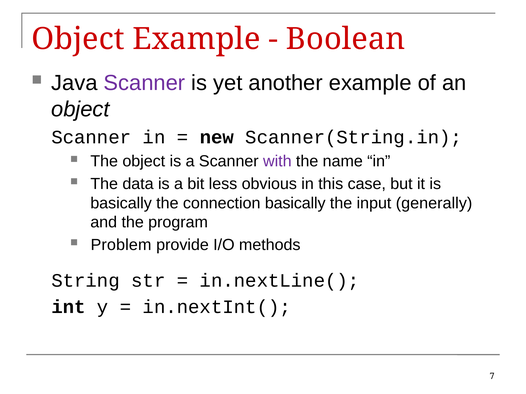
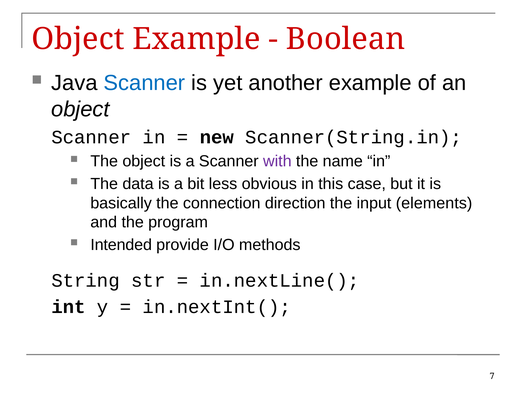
Scanner colour: purple -> blue (144, 83)
connection basically: basically -> direction (295, 203)
generally: generally -> elements (434, 203)
Problem: Problem -> Intended (121, 245)
